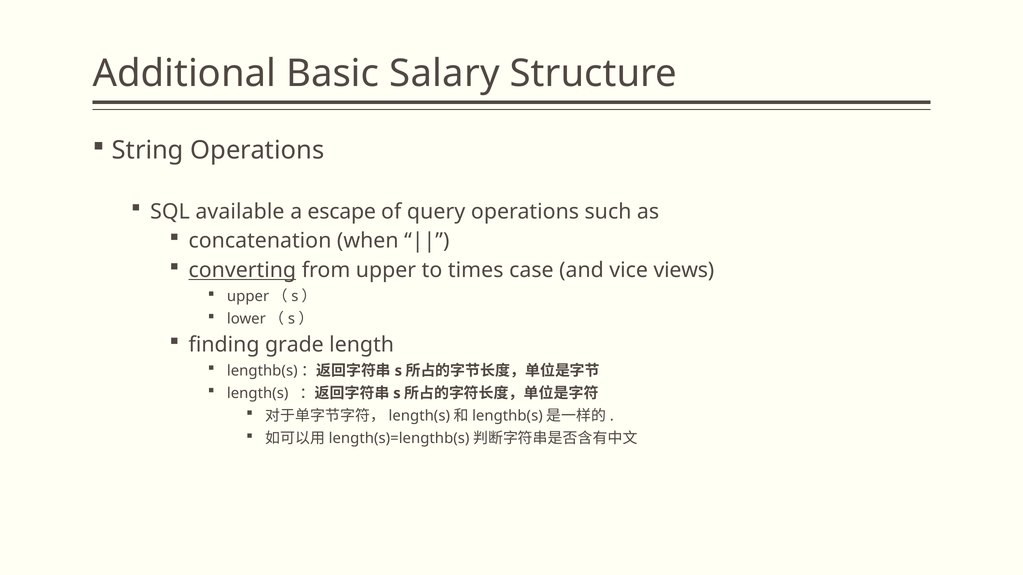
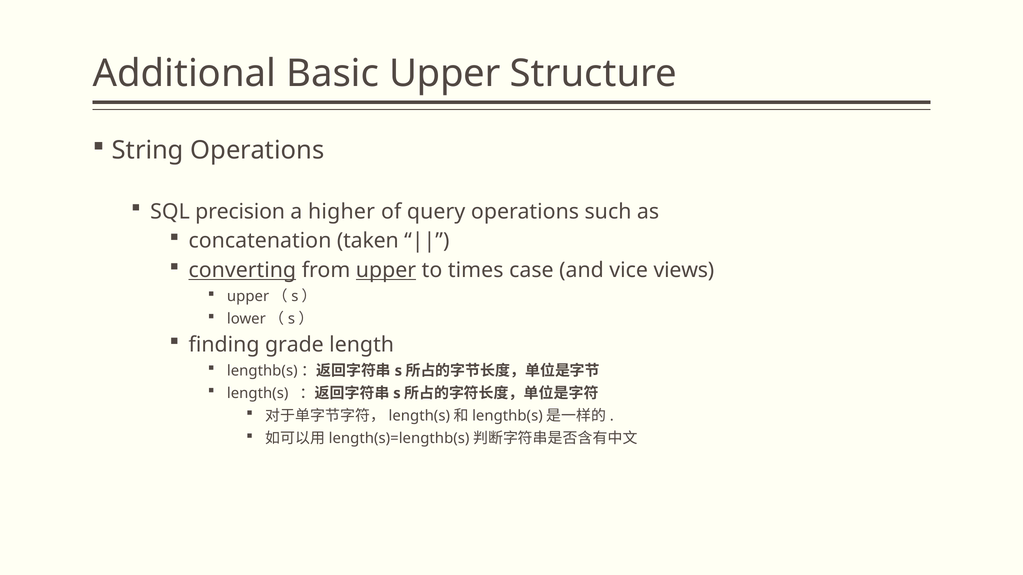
Basic Salary: Salary -> Upper (445, 74)
available: available -> precision (240, 212)
escape: escape -> higher (342, 212)
when: when -> taken (368, 241)
upper underline: none -> present (386, 271)
